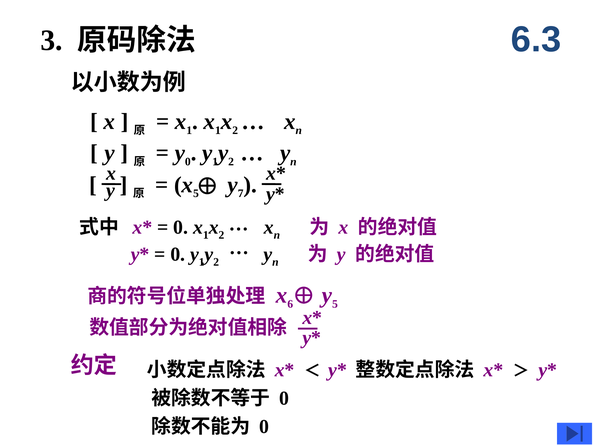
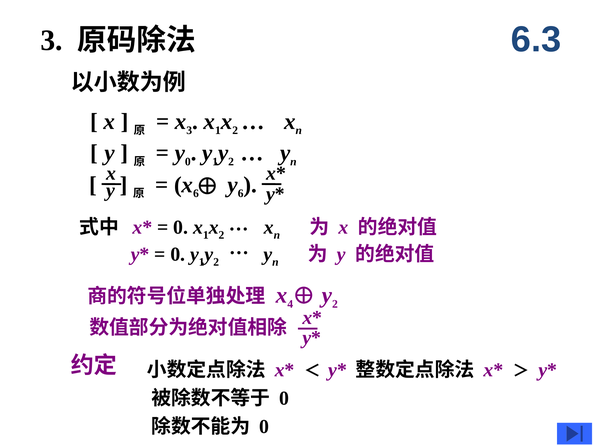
1: 1 -> 3 (189, 130)
x 5: 5 -> 6 (196, 193)
y 7: 7 -> 6 (241, 193)
6: 6 -> 4 (290, 304)
5: 5 -> 2 (335, 304)
